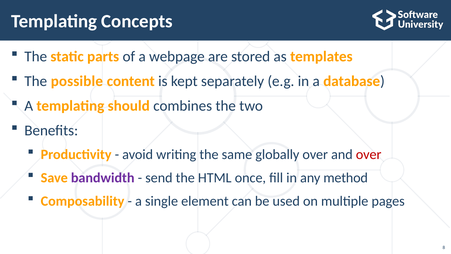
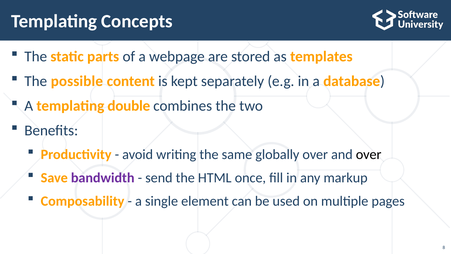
should: should -> double (129, 106)
over colour: red -> black (369, 154)
method: method -> markup (346, 178)
